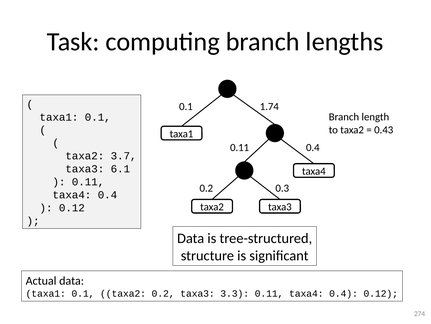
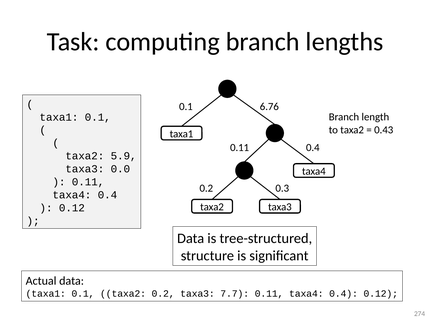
1.74: 1.74 -> 6.76 (269, 106)
3.7: 3.7 -> 5.9 (124, 156)
6.1: 6.1 -> 0.0 (120, 169)
3.3: 3.3 -> 7.7 (235, 293)
